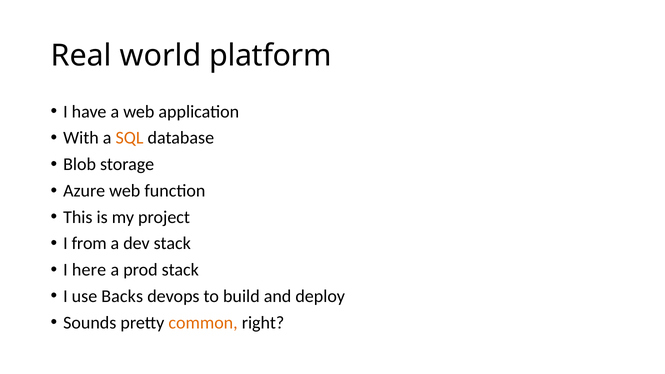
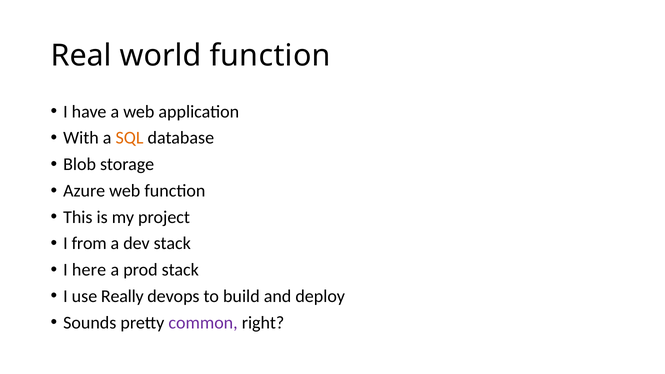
world platform: platform -> function (270, 56)
Backs: Backs -> Really (122, 296)
common colour: orange -> purple (203, 323)
